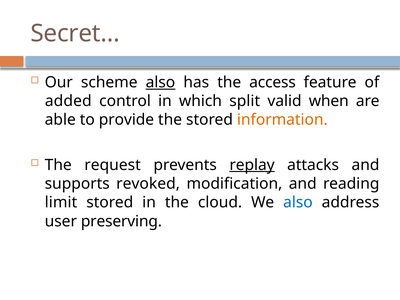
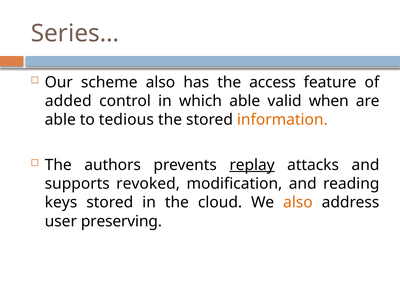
Secret…: Secret… -> Series… (75, 33)
also underline: present -> none (160, 82)
which split: split -> able (245, 101)
provide: provide -> tedious (126, 120)
request: request -> authors (113, 165)
limit: limit -> keys (61, 202)
also colour: blue -> orange (298, 202)
